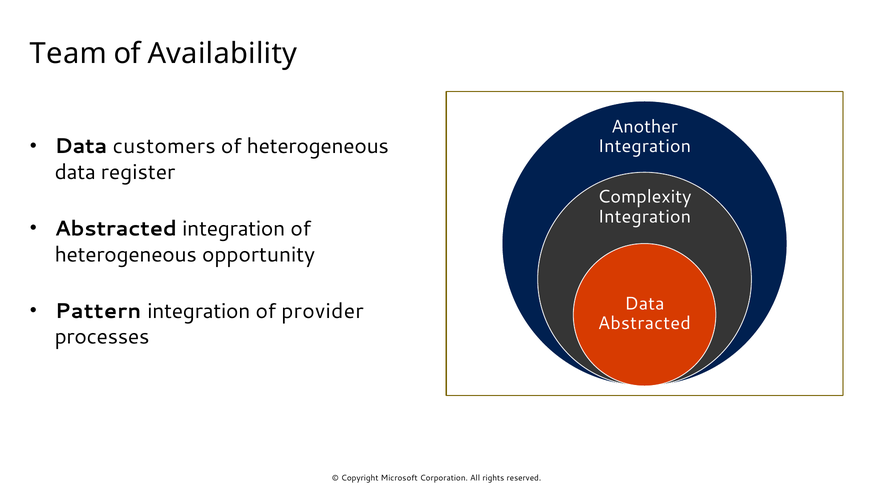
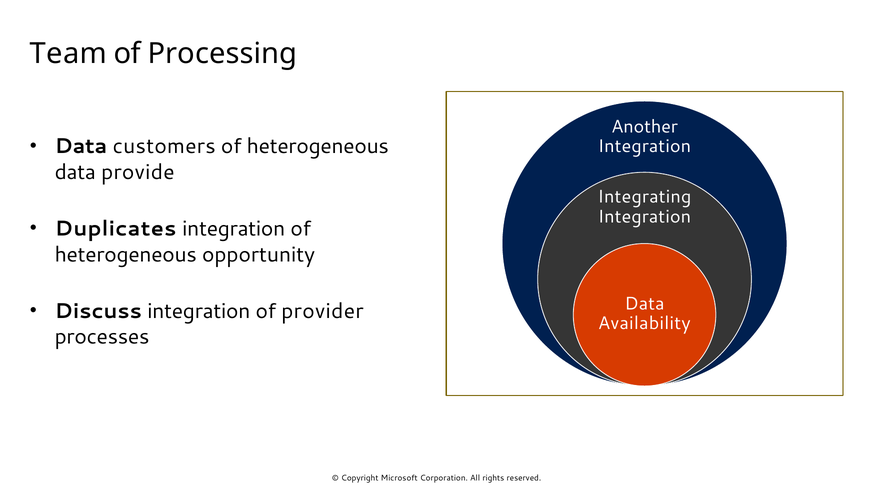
Availability: Availability -> Processing (222, 54)
register: register -> provide (138, 172)
Complexity: Complexity -> Integrating (644, 197)
Abstracted: Abstracted -> Duplicates (116, 229)
Pattern: Pattern -> Discuss (98, 311)
Abstracted: Abstracted -> Availability (644, 323)
